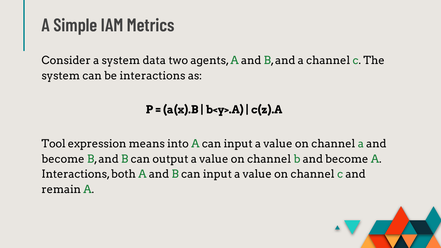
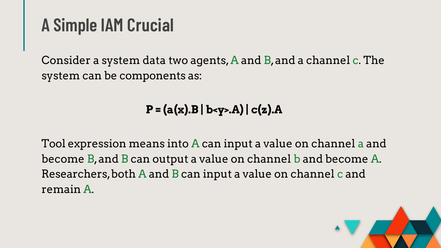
Metrics: Metrics -> Crucial (151, 25)
be interactions: interactions -> components (153, 76)
Interactions: Interactions -> Researchers (76, 174)
